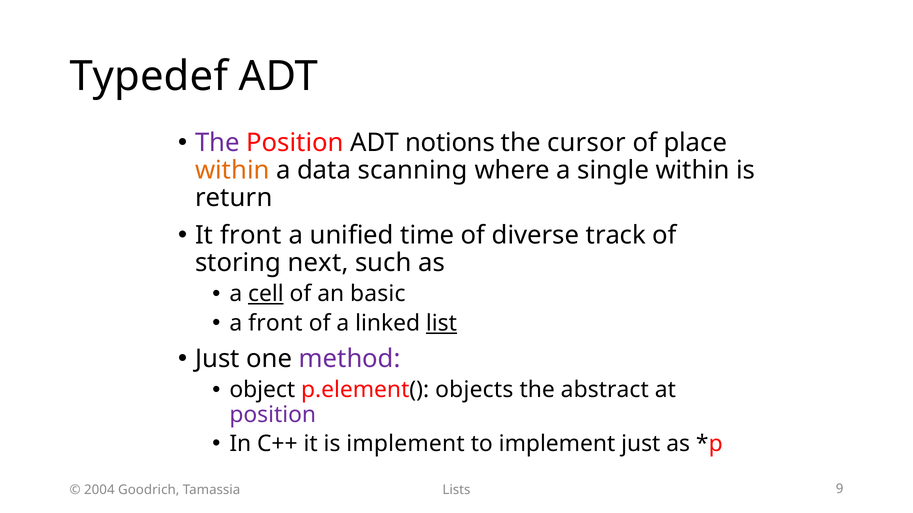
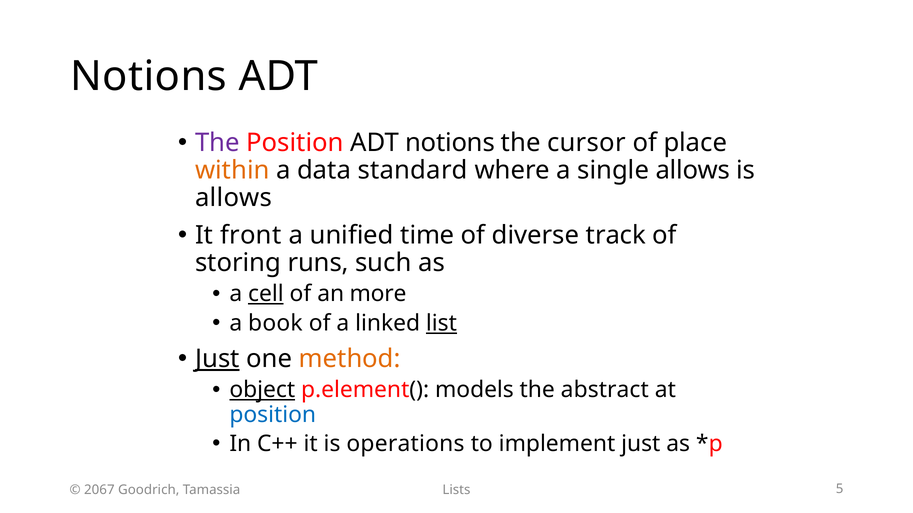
Typedef: Typedef -> Notions (149, 77)
scanning: scanning -> standard (413, 170)
single within: within -> allows (693, 170)
return: return -> allows (234, 198)
next: next -> runs (318, 263)
basic: basic -> more (378, 294)
a front: front -> book (275, 324)
Just underline: none -> present (217, 359)
method colour: purple -> orange (350, 359)
object underline: none -> present (262, 390)
objects: objects -> models (474, 390)
position colour: purple -> blue (273, 415)
is implement: implement -> operations (405, 444)
2004: 2004 -> 2067 (99, 491)
9: 9 -> 5 (840, 490)
